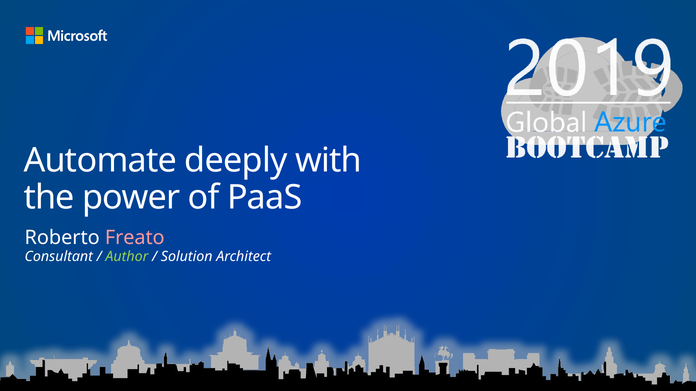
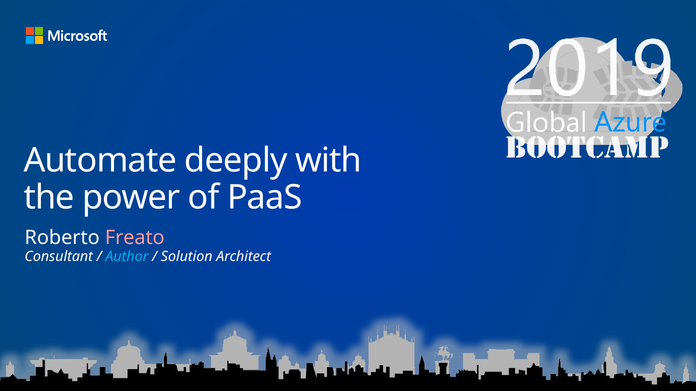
Author colour: light green -> light blue (127, 257)
